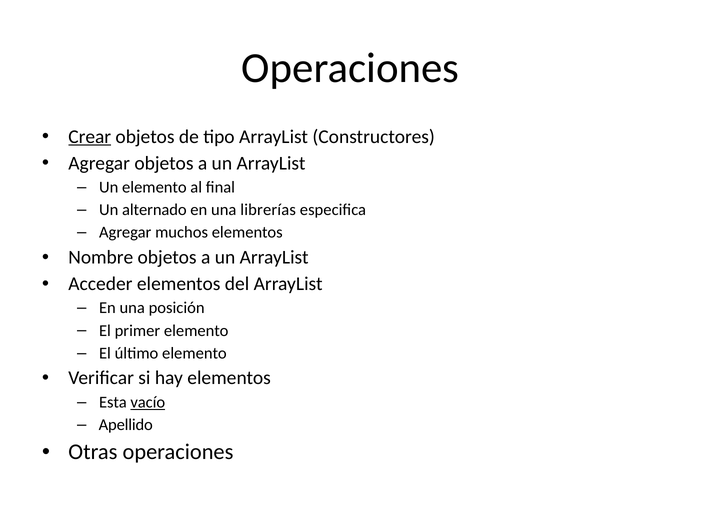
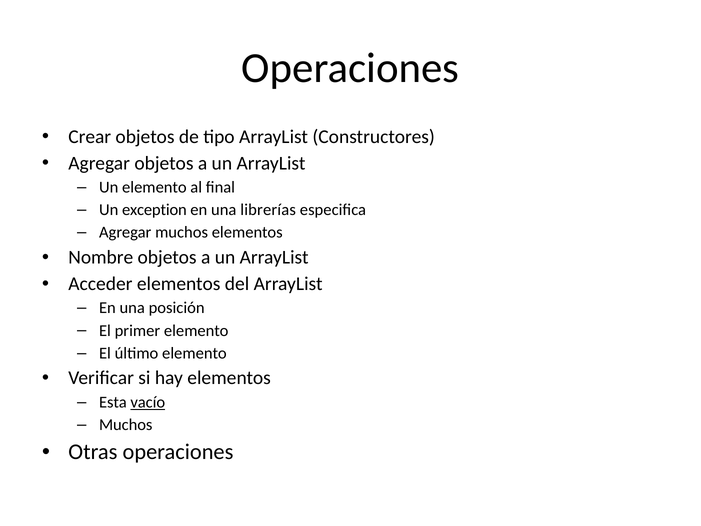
Crear underline: present -> none (90, 137)
alternado: alternado -> exception (154, 210)
Apellido: Apellido -> Muchos (126, 425)
